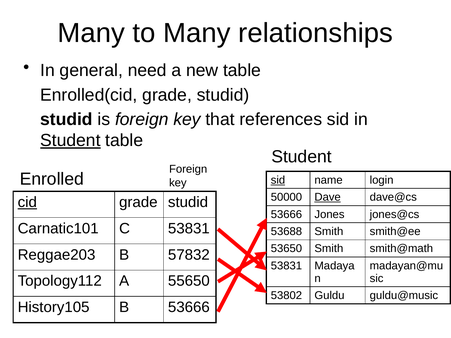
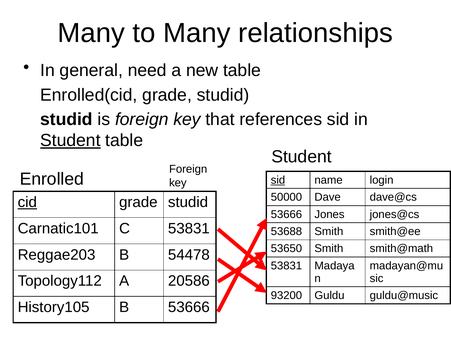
Dave underline: present -> none (328, 197)
57832: 57832 -> 54478 (189, 255)
55650: 55650 -> 20586 (189, 281)
53802: 53802 -> 93200 (286, 296)
